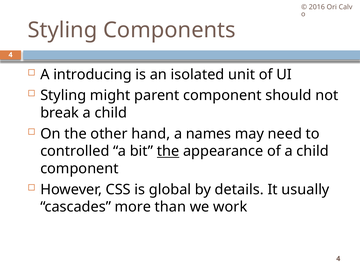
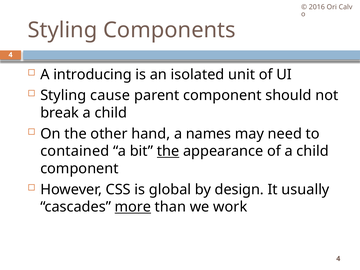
might: might -> cause (110, 95)
controlled: controlled -> contained (75, 151)
details: details -> design (239, 190)
more underline: none -> present (133, 207)
